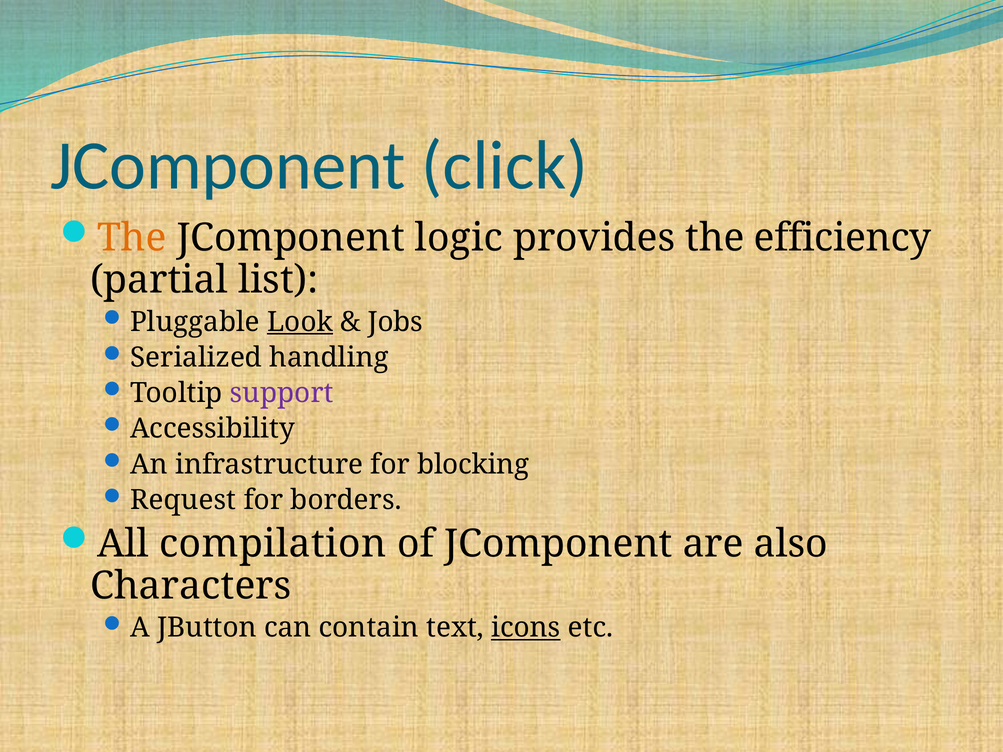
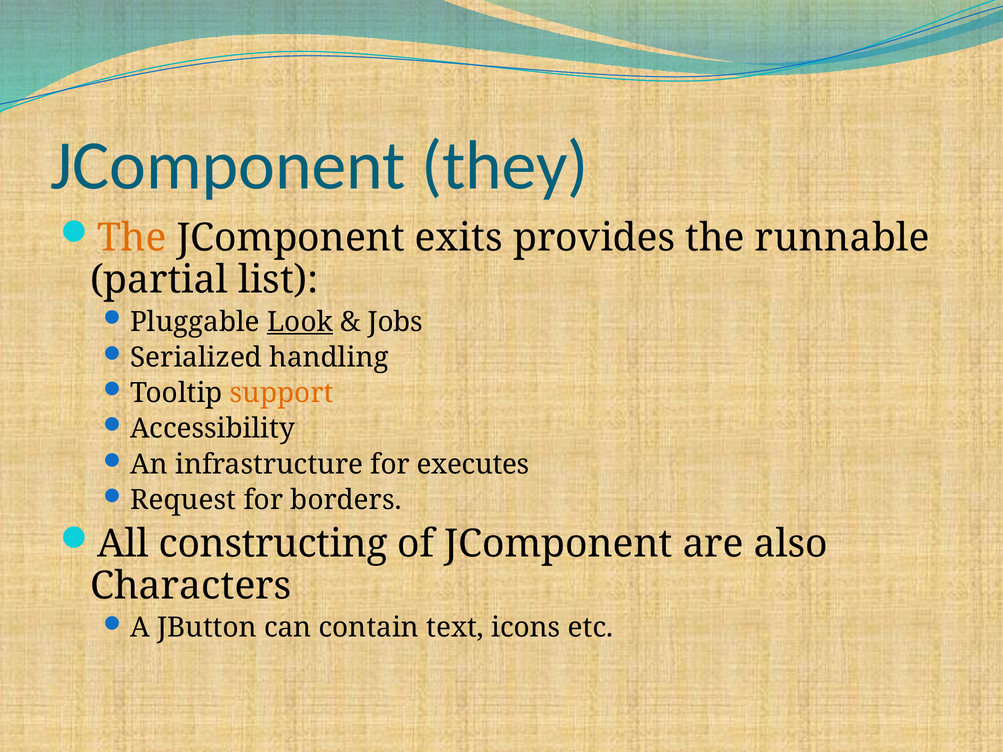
click: click -> they (505, 166)
logic: logic -> exits (459, 238)
efficiency: efficiency -> runnable (842, 238)
support colour: purple -> orange (282, 393)
blocking: blocking -> executes (473, 465)
compilation: compilation -> constructing (273, 544)
icons underline: present -> none (526, 628)
